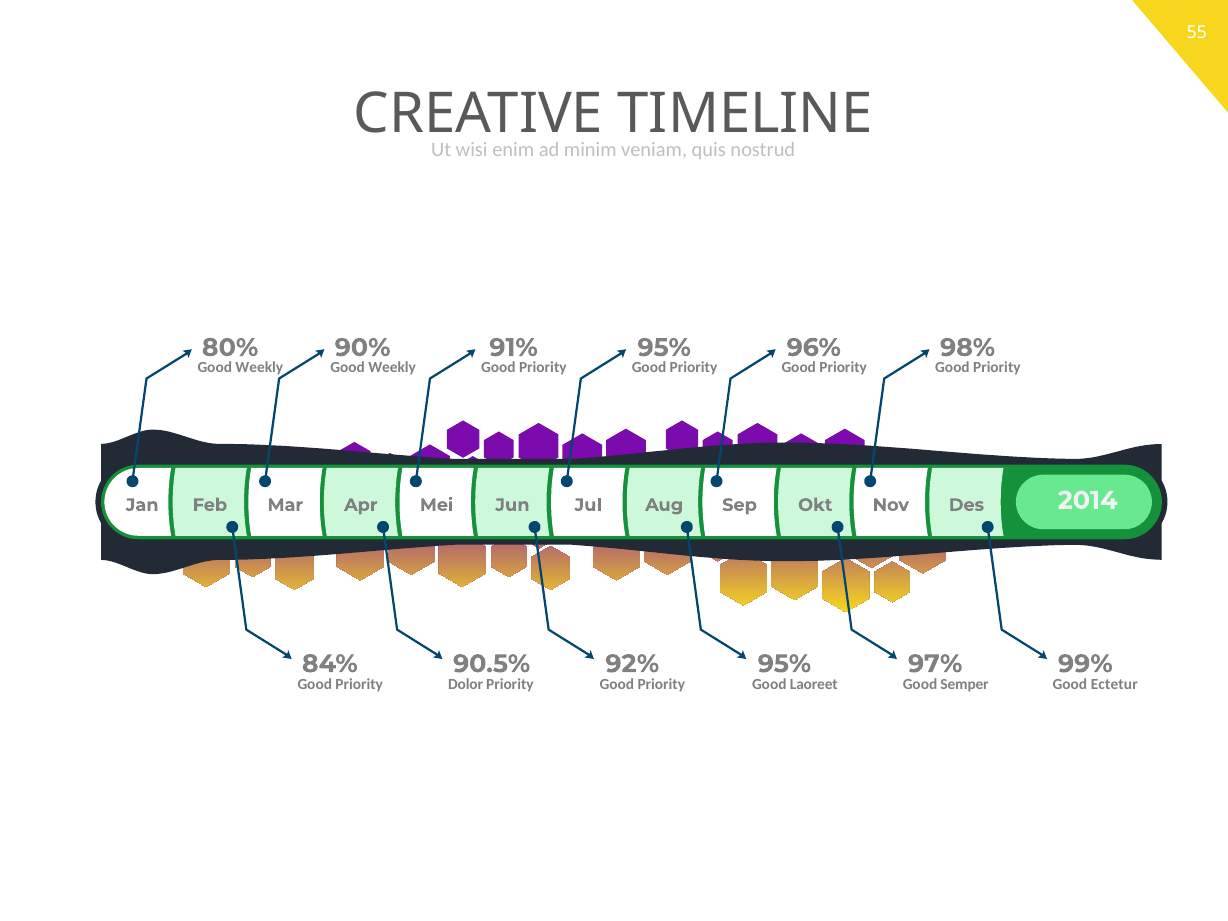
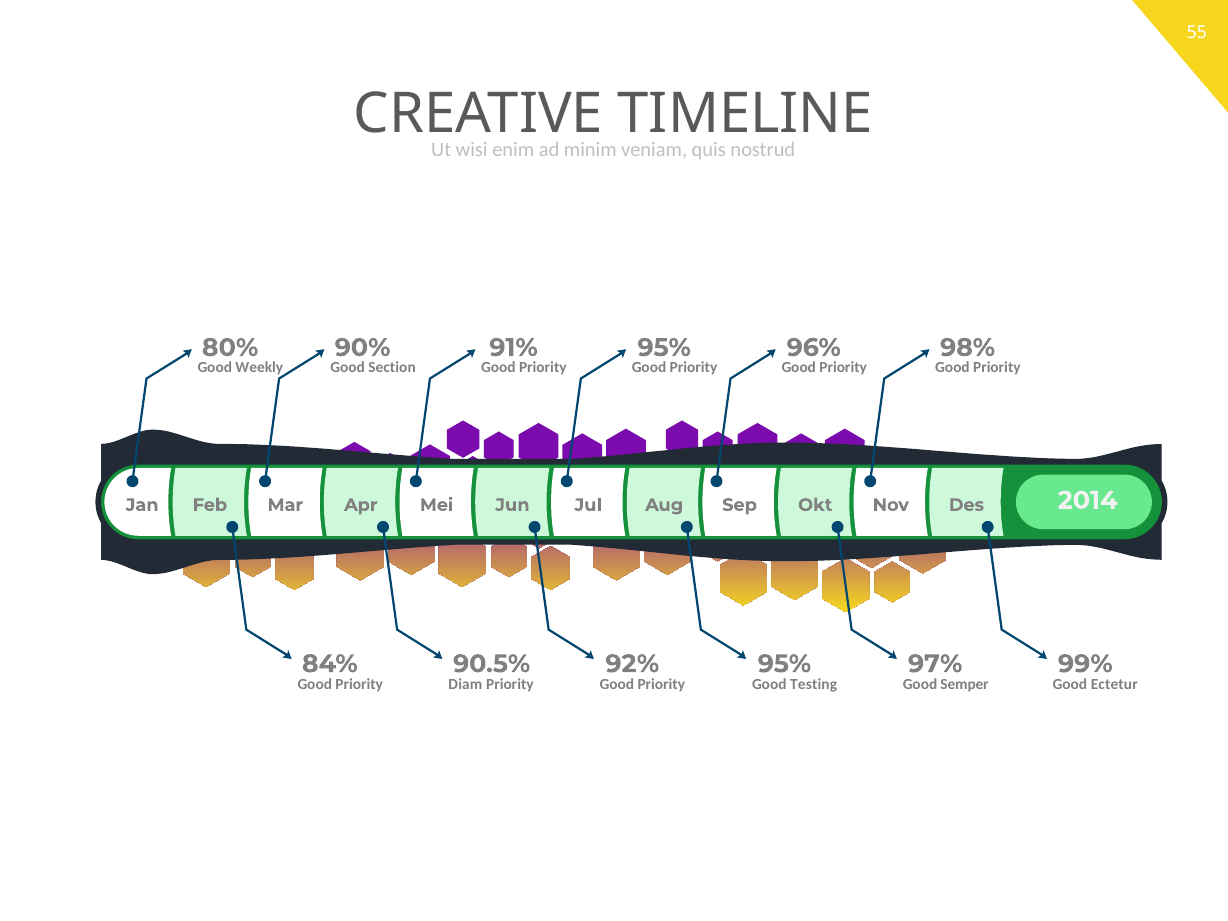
Weekly: Weekly -> Section (392, 367)
Dolor: Dolor -> Diam (465, 685)
Laoreet: Laoreet -> Testing (814, 685)
